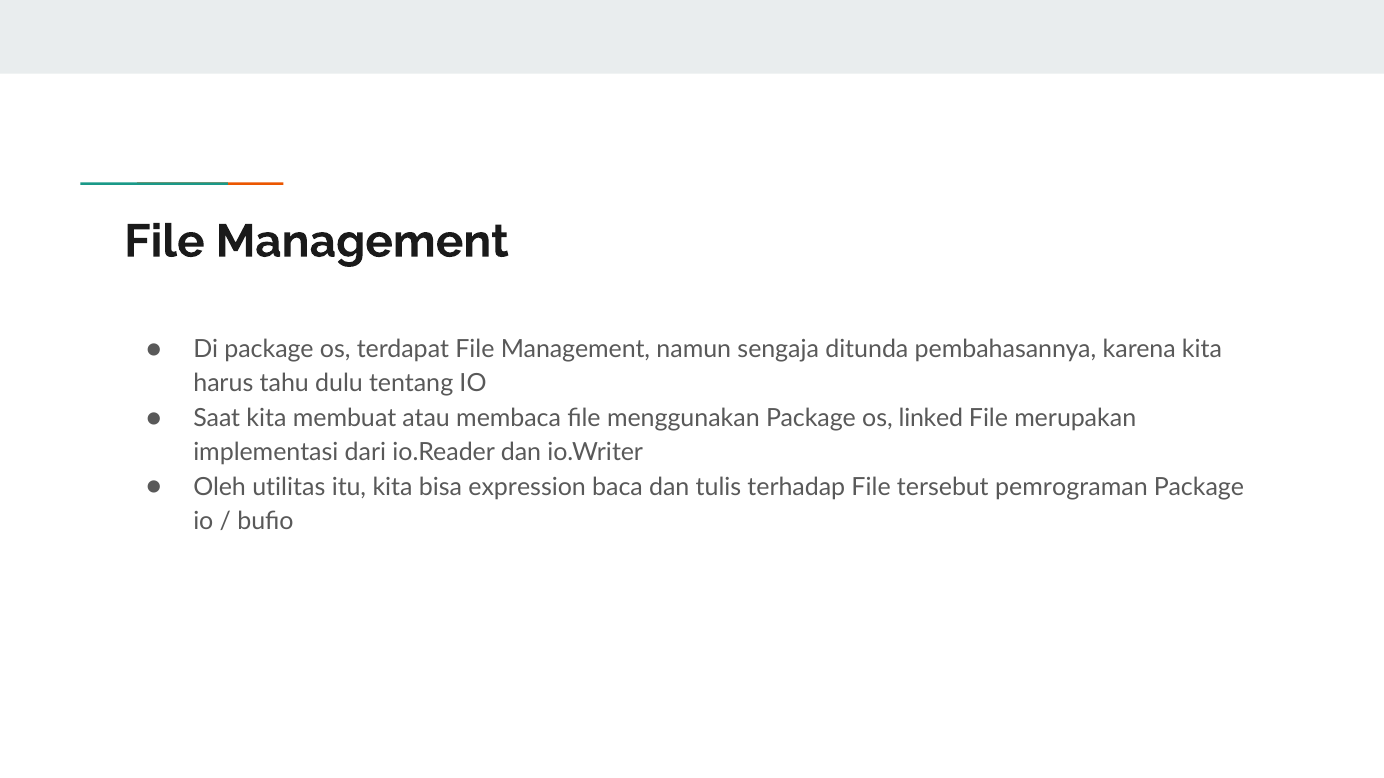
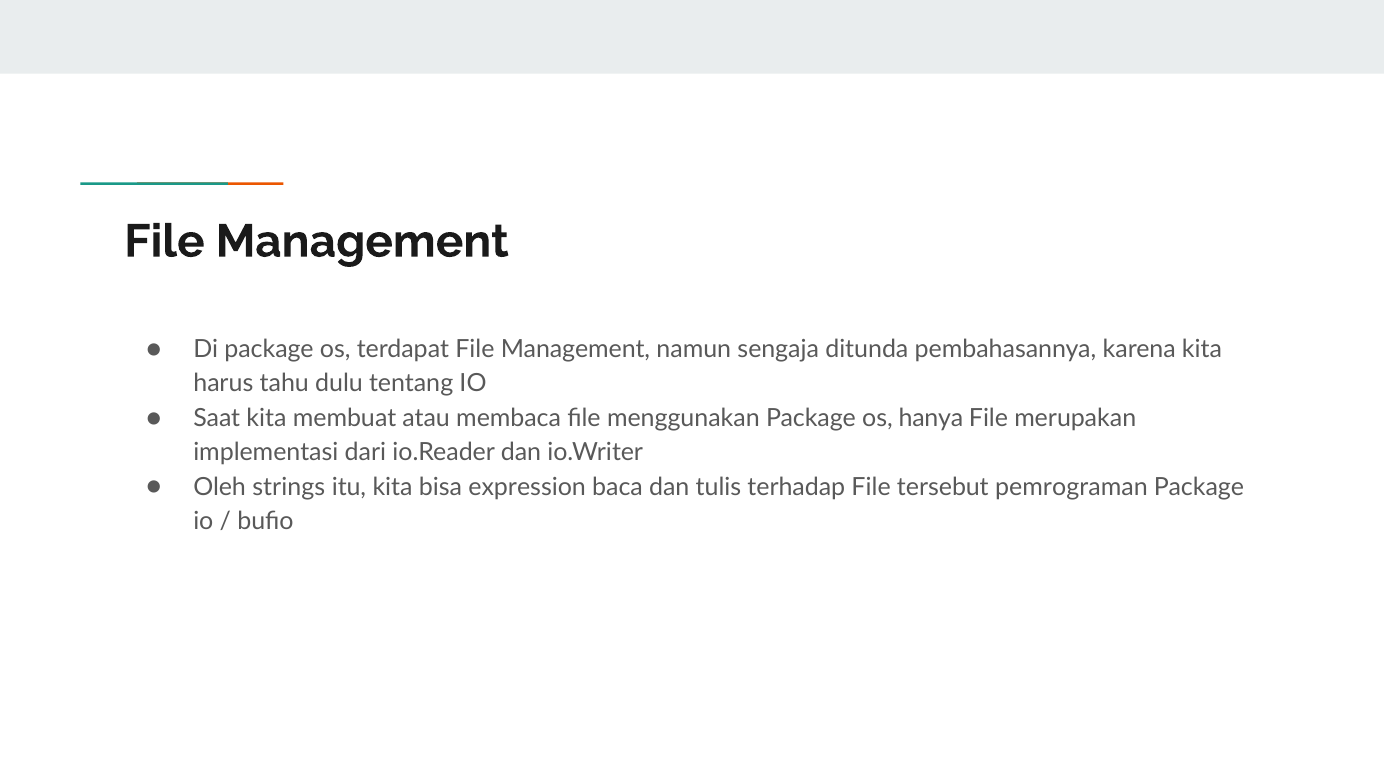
linked: linked -> hanya (931, 418)
utilitas: utilitas -> strings (289, 487)
